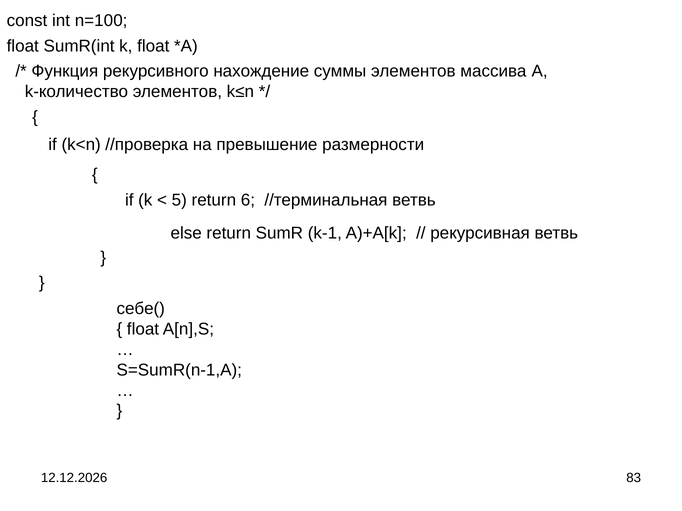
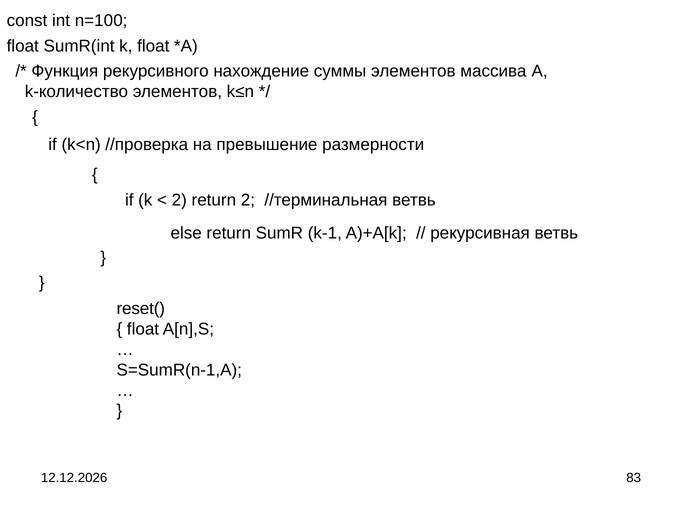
5: 5 -> 2 (179, 200)
return 6: 6 -> 2 (248, 200)
себе(: себе( -> reset( (141, 309)
